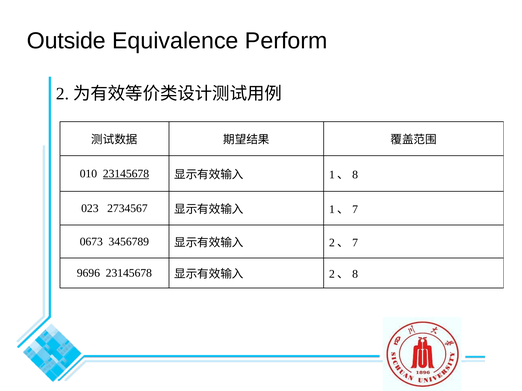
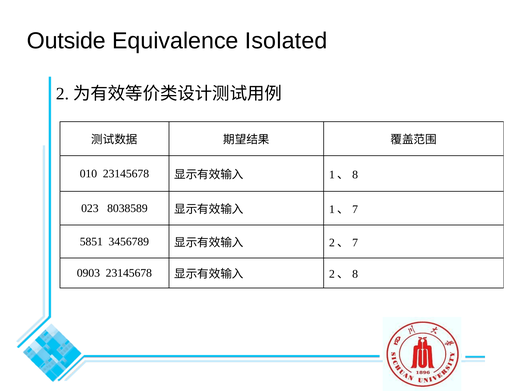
Perform: Perform -> Isolated (286, 41)
23145678 underline: present -> none (126, 174)
2734567: 2734567 -> 8038589 (127, 209)
0673: 0673 -> 5851 (91, 242)
9696: 9696 -> 0903 (88, 273)
